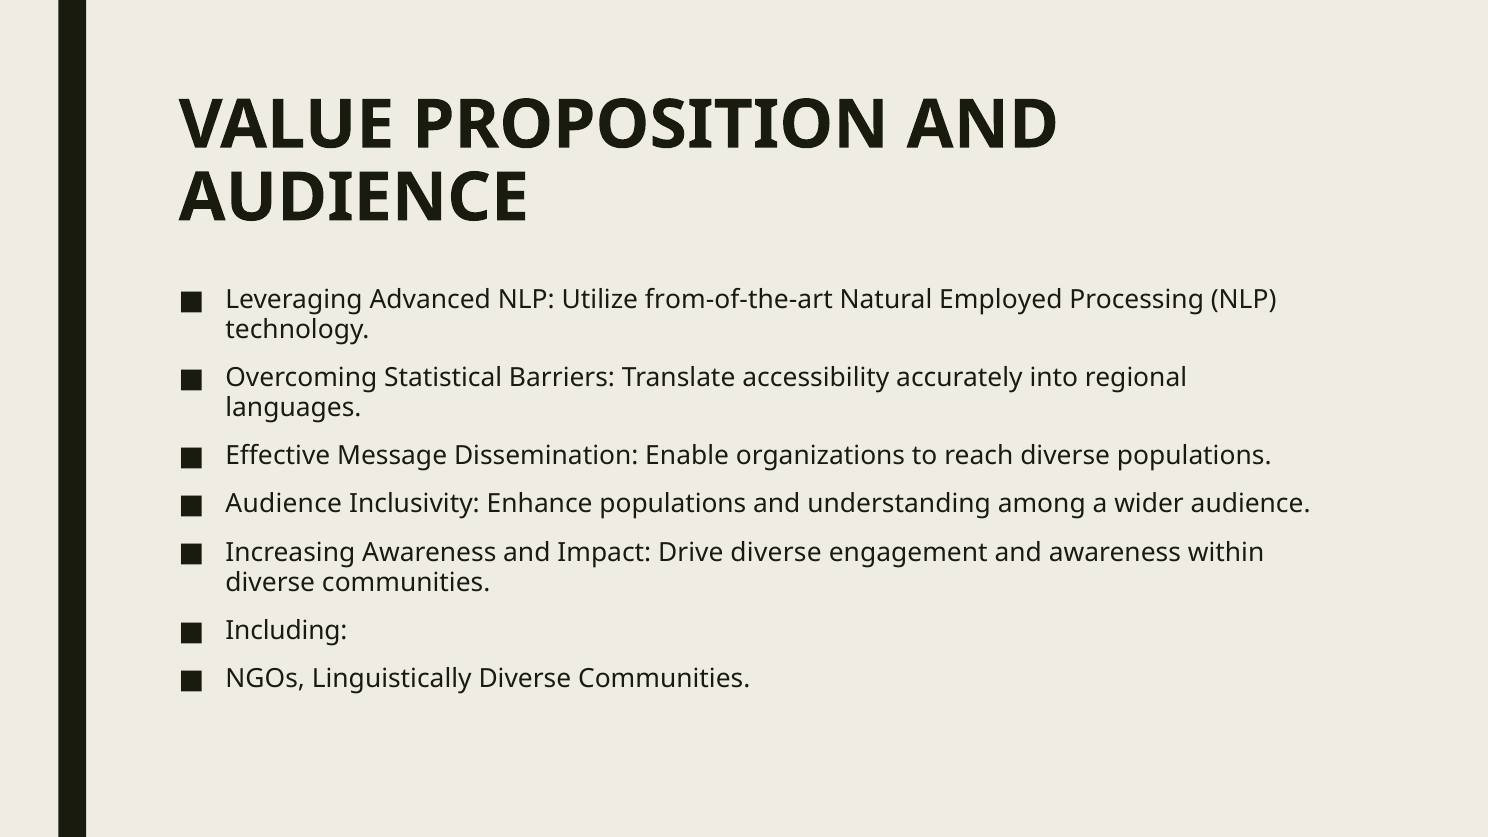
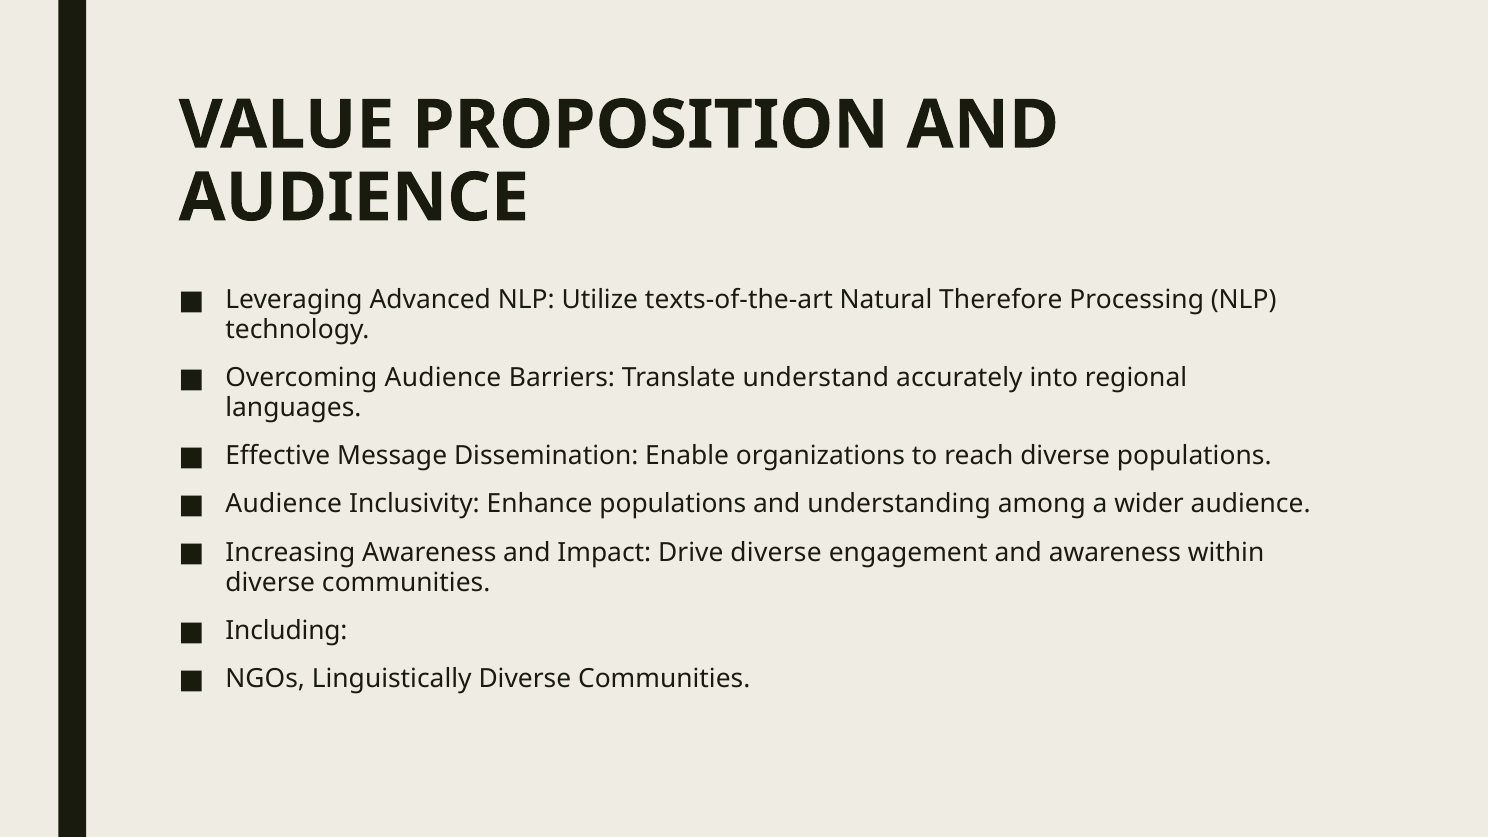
from-of-the-art: from-of-the-art -> texts-of-the-art (739, 300)
Employed: Employed -> Therefore (1001, 300)
Overcoming Statistical: Statistical -> Audience (443, 378)
accessibility: accessibility -> understand (816, 378)
